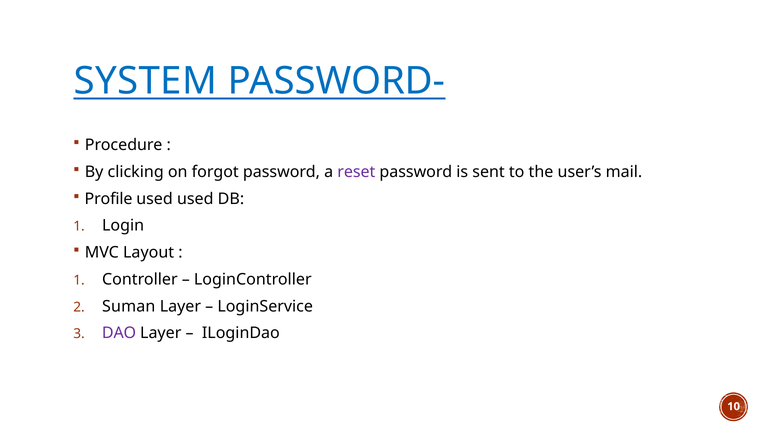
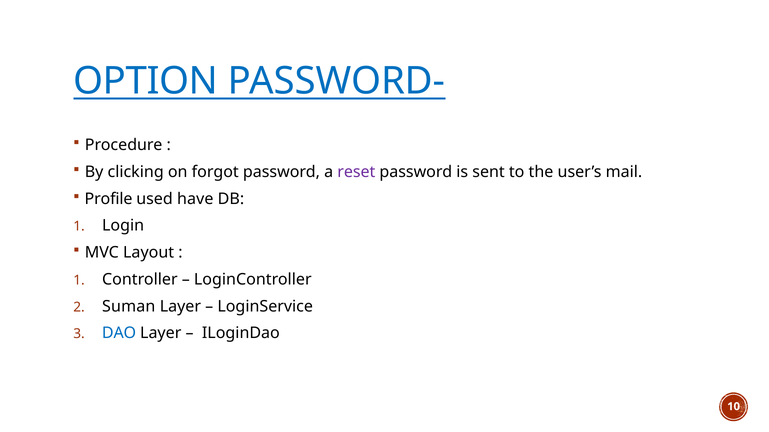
SYSTEM: SYSTEM -> OPTION (146, 81)
used used: used -> have (195, 199)
DAO colour: purple -> blue (119, 334)
